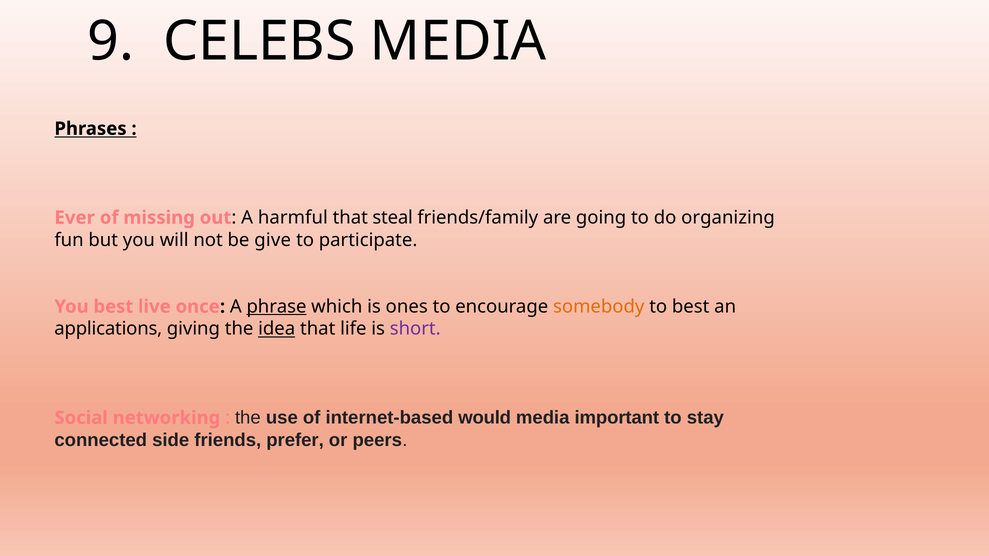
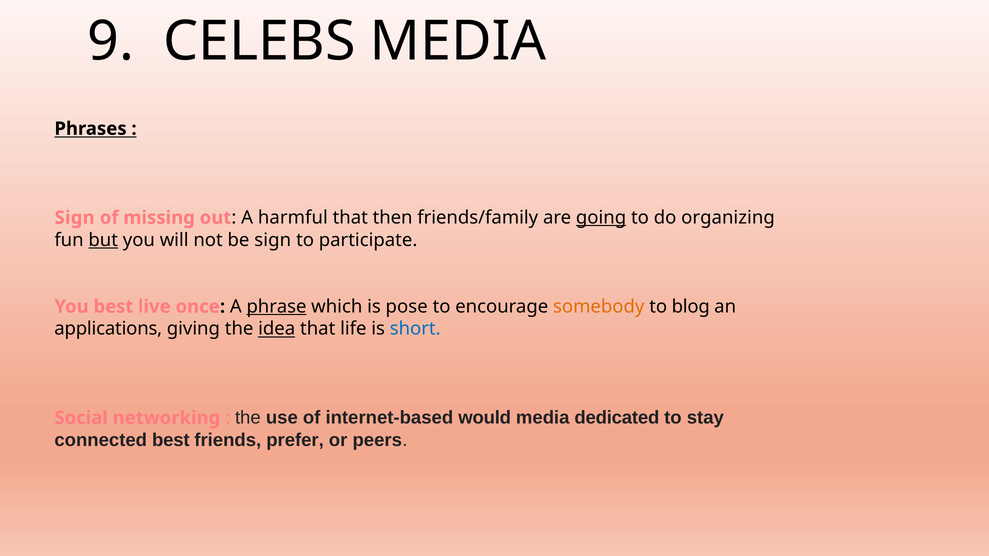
Ever: Ever -> Sign (75, 218)
steal: steal -> then (393, 218)
going underline: none -> present (601, 218)
but underline: none -> present (103, 240)
be give: give -> sign (273, 240)
ones: ones -> pose (407, 307)
to best: best -> blog (691, 307)
short colour: purple -> blue (415, 329)
important: important -> dedicated (617, 418)
connected side: side -> best (171, 440)
